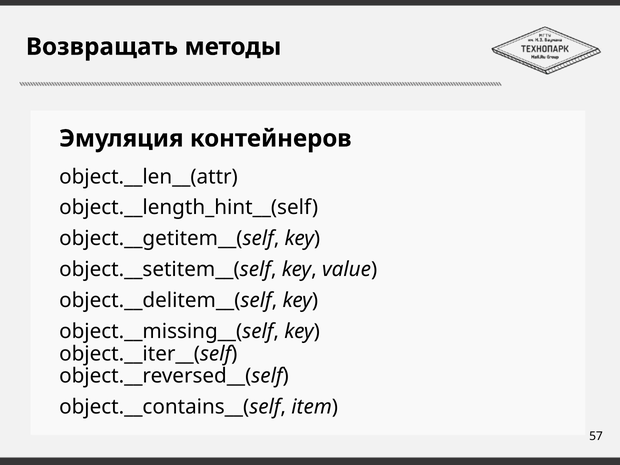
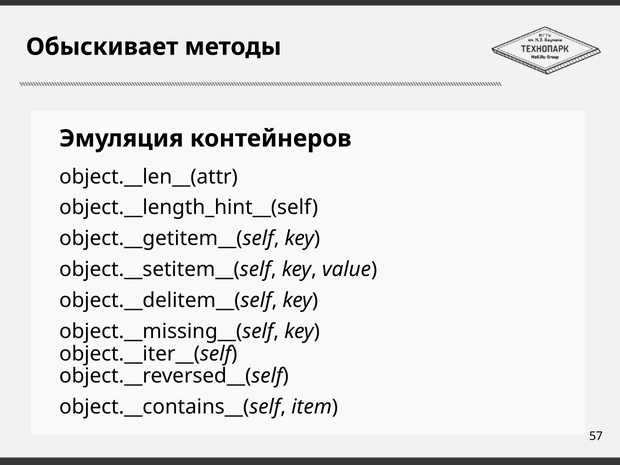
Возвращать: Возвращать -> Обыскивает (102, 47)
